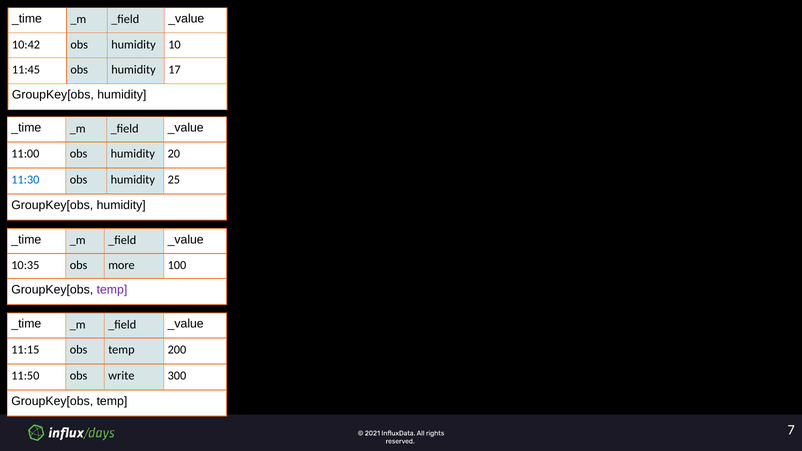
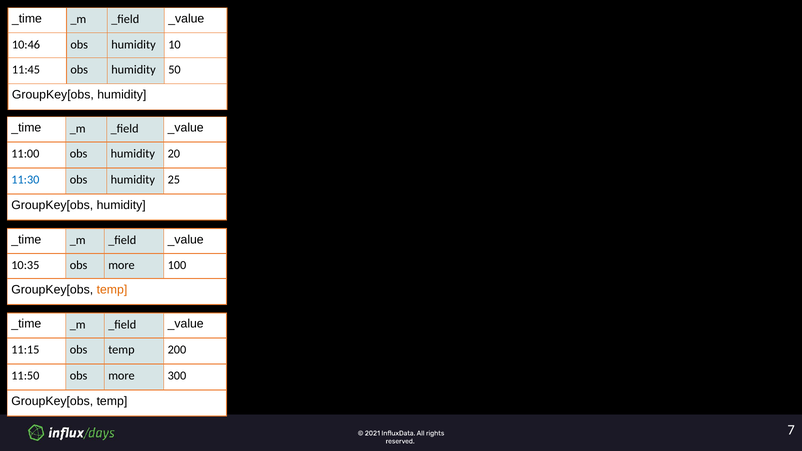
10:42: 10:42 -> 10:46 (26, 44)
17: 17 -> 50 (174, 70)
temp colour: purple -> orange (112, 290)
11:50 obs write: write -> more (121, 376)
